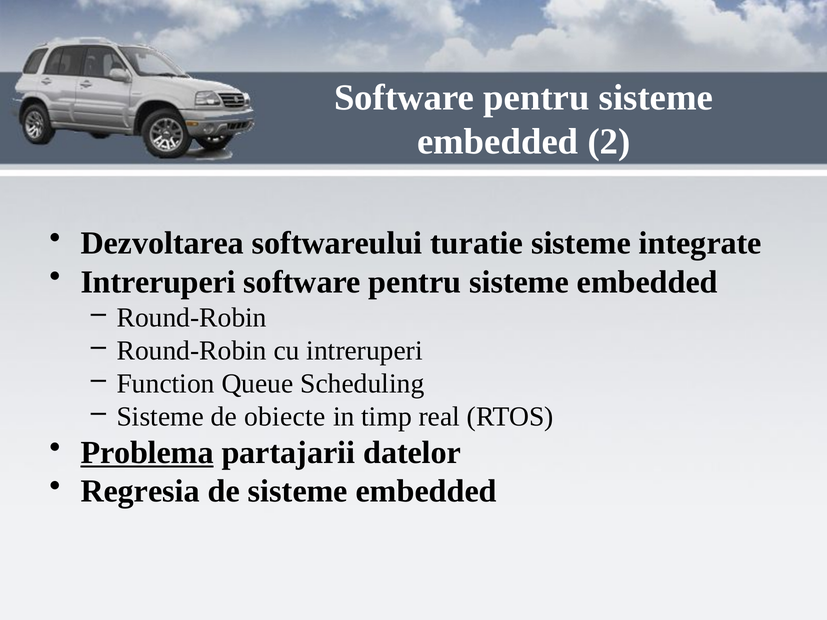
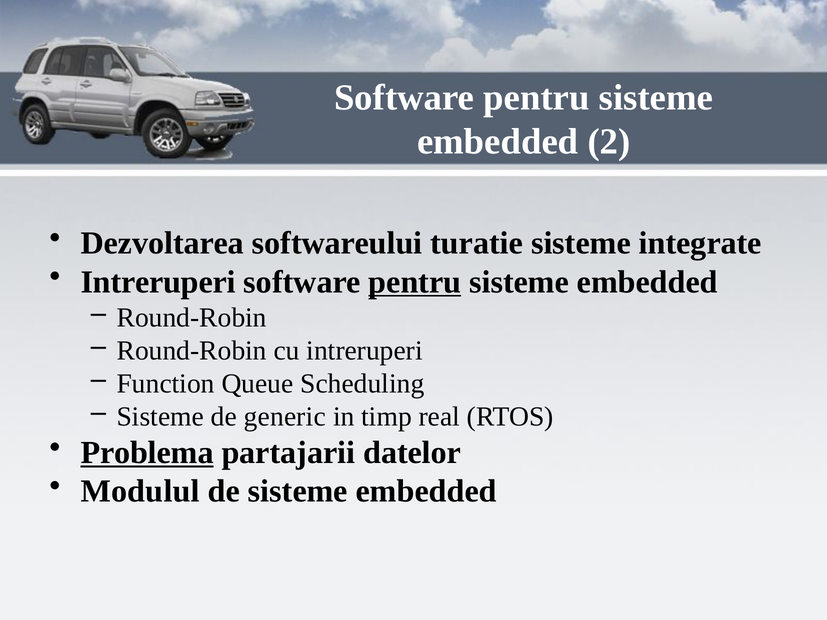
pentru underline: none -> present (415, 282)
obiecte: obiecte -> generic (285, 417)
Regresia: Regresia -> Modulul (140, 492)
